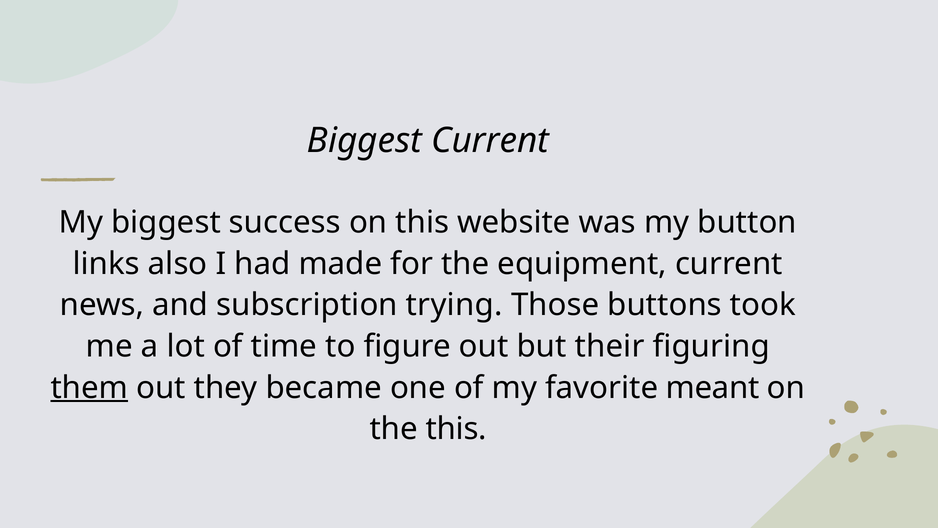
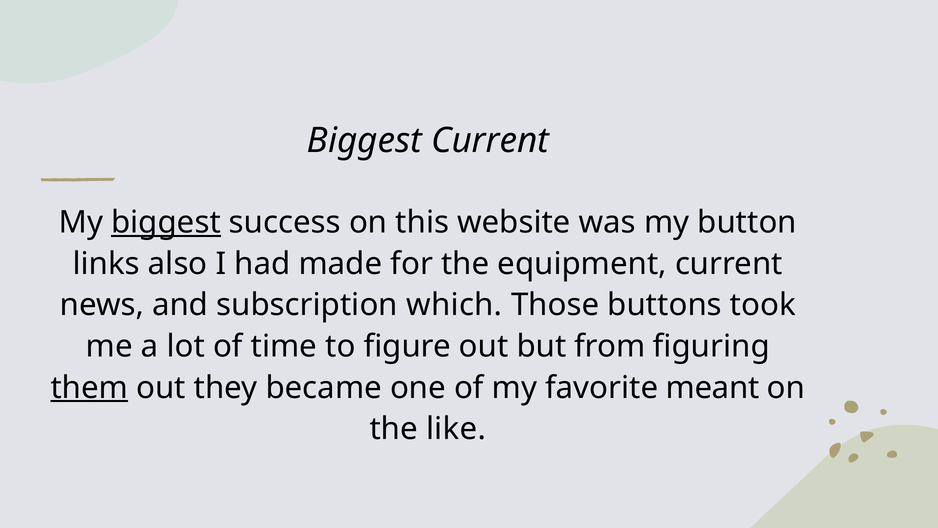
biggest underline: none -> present (166, 222)
trying: trying -> which (454, 305)
their: their -> from (610, 346)
the this: this -> like (456, 429)
